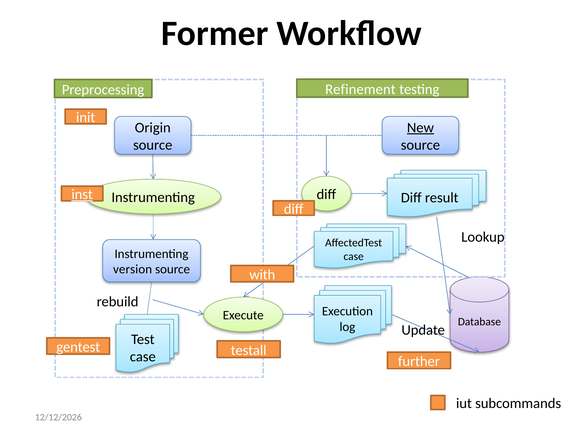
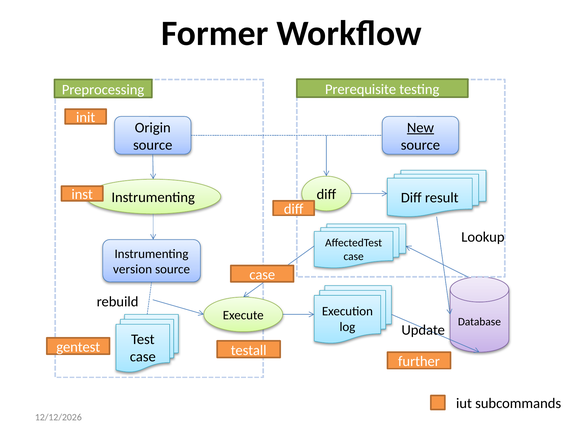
Refinement: Refinement -> Prerequisite (361, 89)
inst underline: present -> none (82, 195)
with: with -> case (262, 275)
